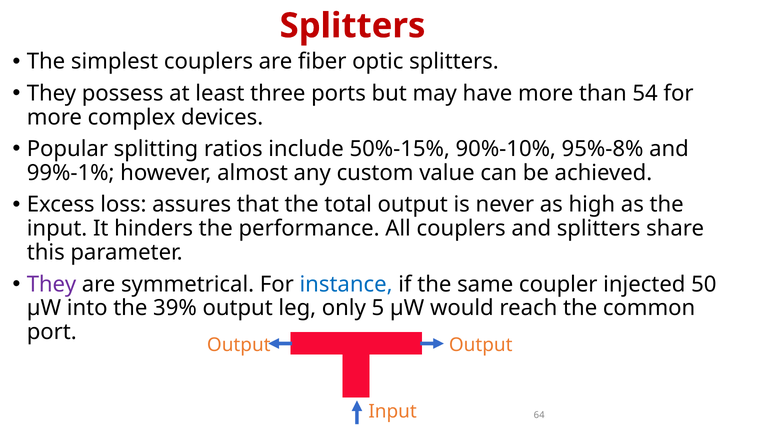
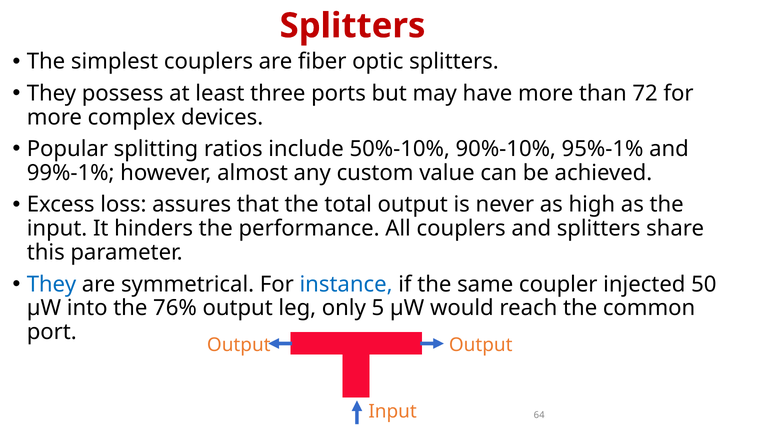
54: 54 -> 72 (645, 93)
50%-15%: 50%-15% -> 50%-10% (400, 149)
95%-8%: 95%-8% -> 95%-1% (603, 149)
They colour: purple -> blue (52, 284)
39%: 39% -> 76% (175, 308)
